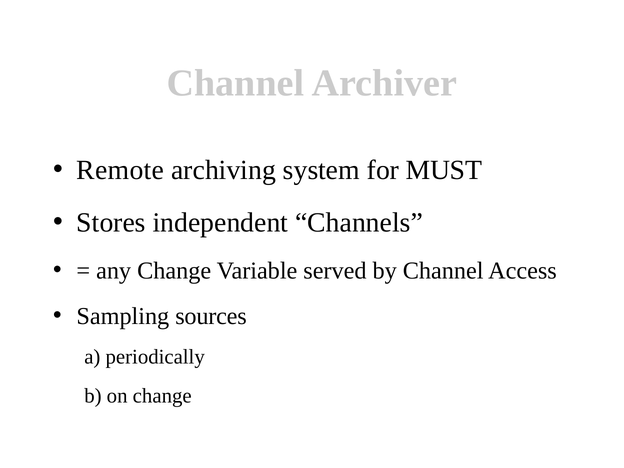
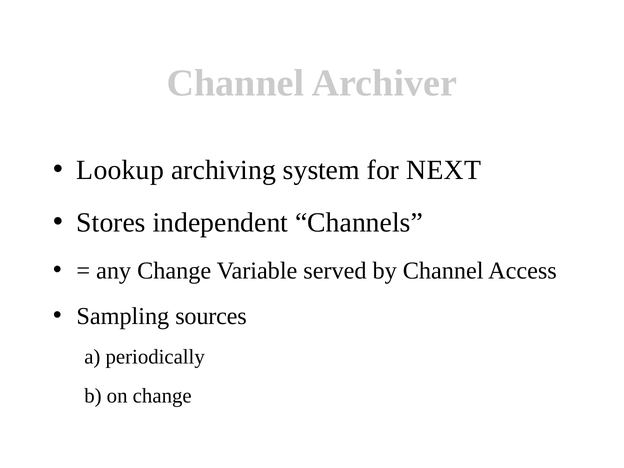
Remote: Remote -> Lookup (120, 170)
MUST: MUST -> NEXT (444, 170)
